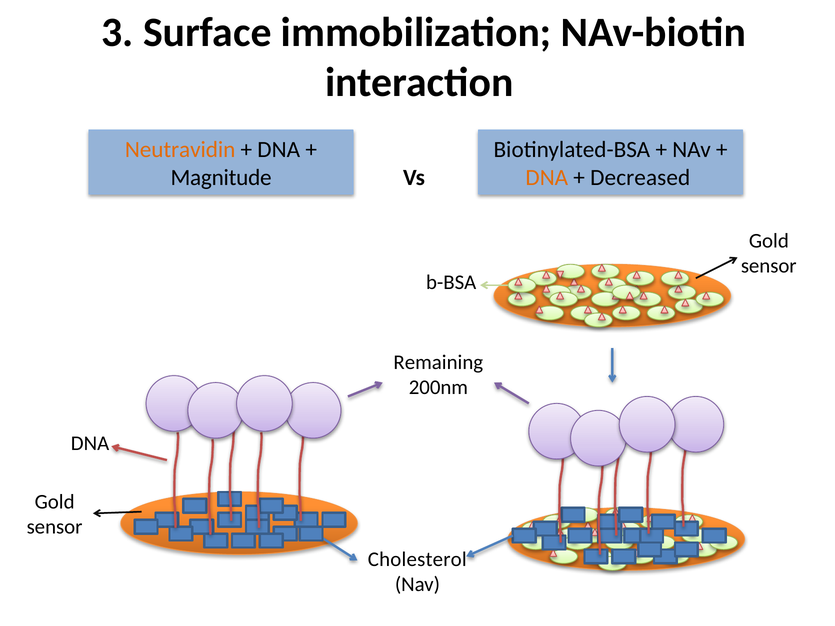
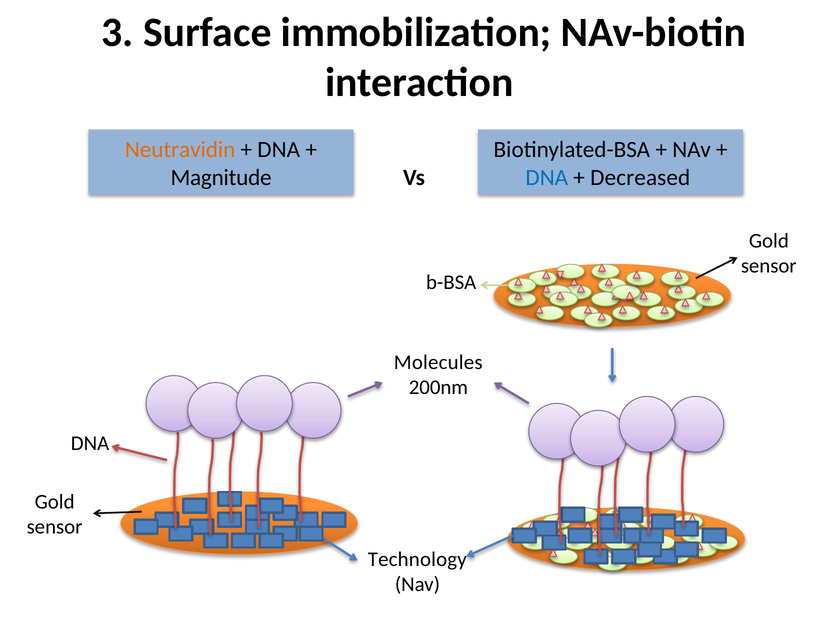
DNA colour: orange -> blue (547, 178)
Remaining: Remaining -> Molecules (438, 363)
Cholesterol: Cholesterol -> Technology (417, 559)
